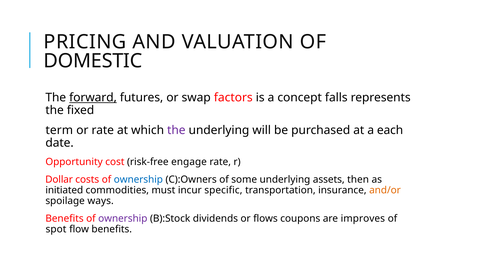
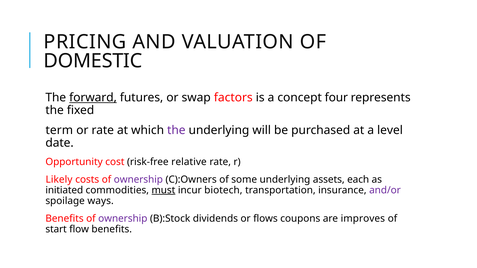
falls: falls -> four (336, 98)
each: each -> level (390, 130)
engage: engage -> relative (189, 162)
Dollar: Dollar -> Likely (59, 180)
ownership colour: blue -> purple (138, 180)
then: then -> each (358, 180)
must underline: none -> present (163, 190)
specific: specific -> biotech (223, 190)
and/or colour: orange -> purple (385, 190)
spot: spot -> start (56, 230)
